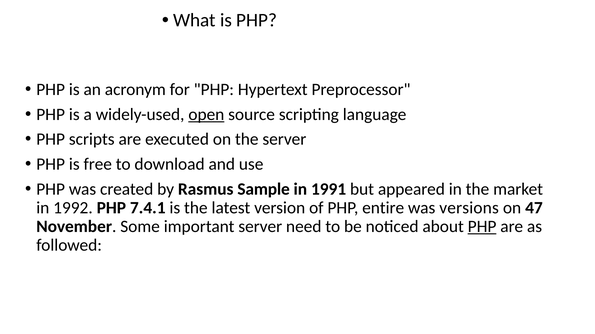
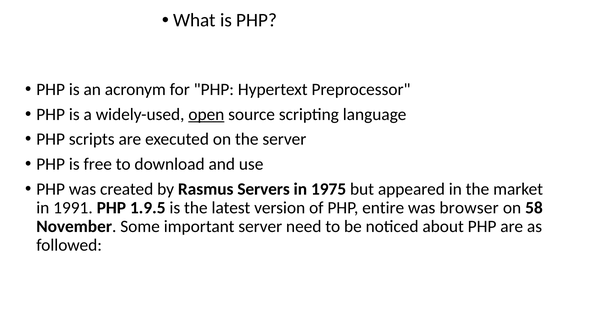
Sample: Sample -> Servers (264, 189)
1991: 1991 -> 1975 (329, 189)
1992: 1992 -> 1991 (73, 208)
7.4.1: 7.4.1 -> 1.9.5 (148, 208)
versions: versions -> browser (469, 208)
47: 47 -> 58 (534, 208)
PHP underline: present -> none (482, 227)
